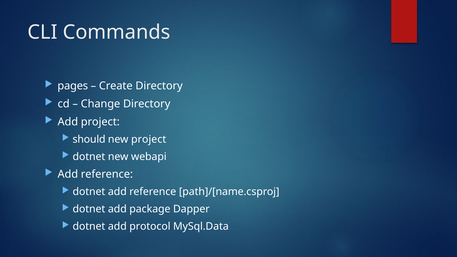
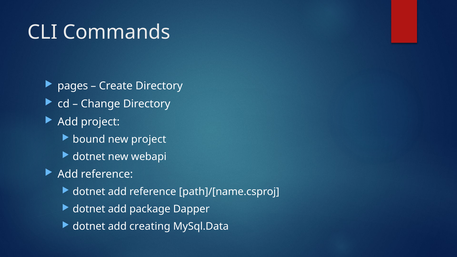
should: should -> bound (89, 139)
protocol: protocol -> creating (150, 227)
